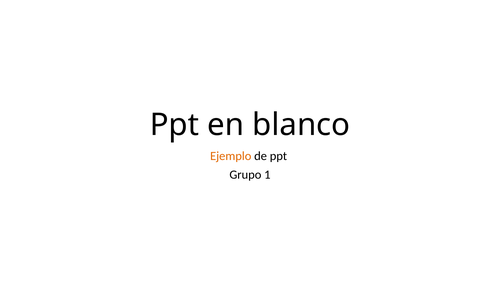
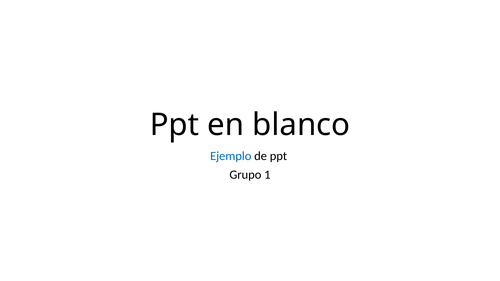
Ejemplo colour: orange -> blue (231, 156)
